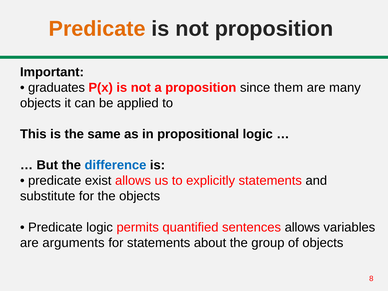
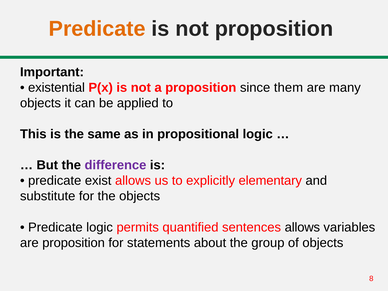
graduates: graduates -> existential (57, 88)
difference colour: blue -> purple (115, 165)
explicitly statements: statements -> elementary (270, 181)
are arguments: arguments -> proposition (74, 243)
